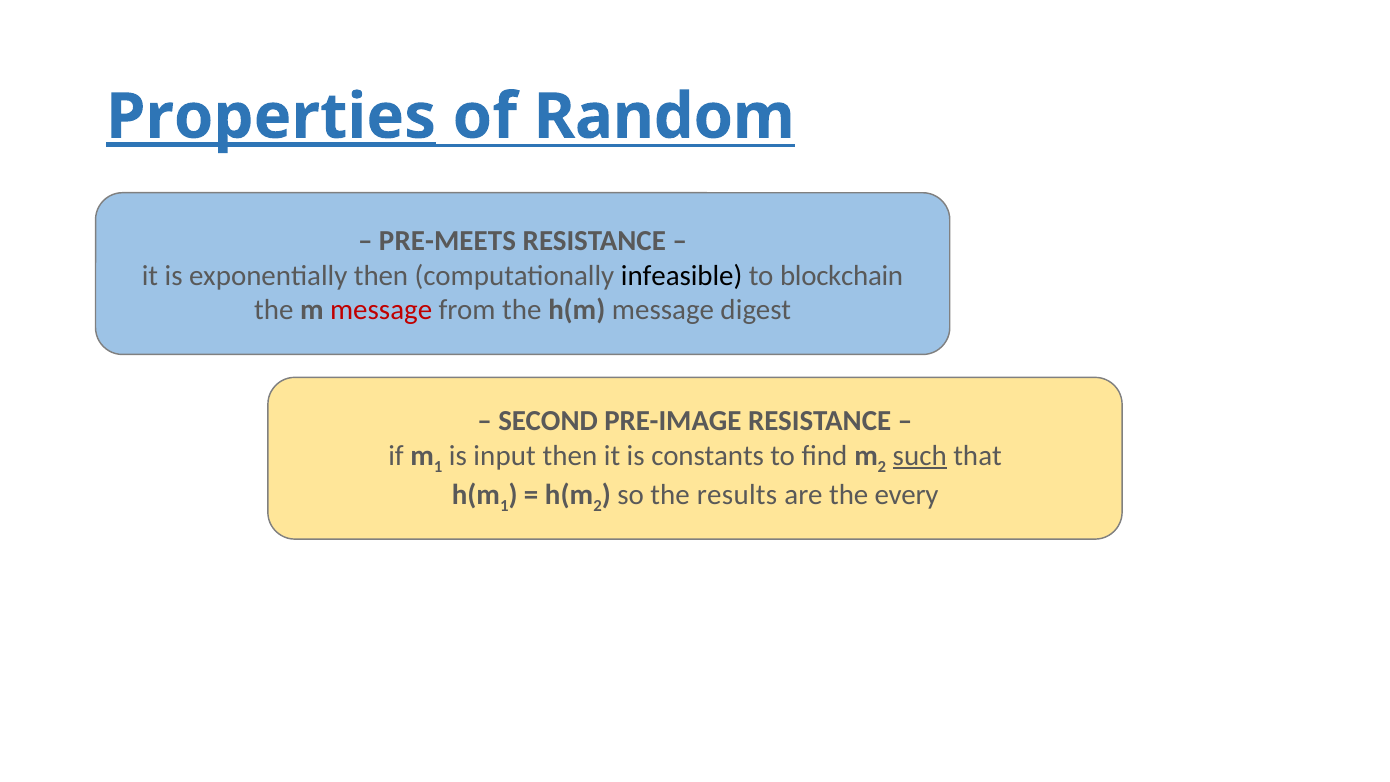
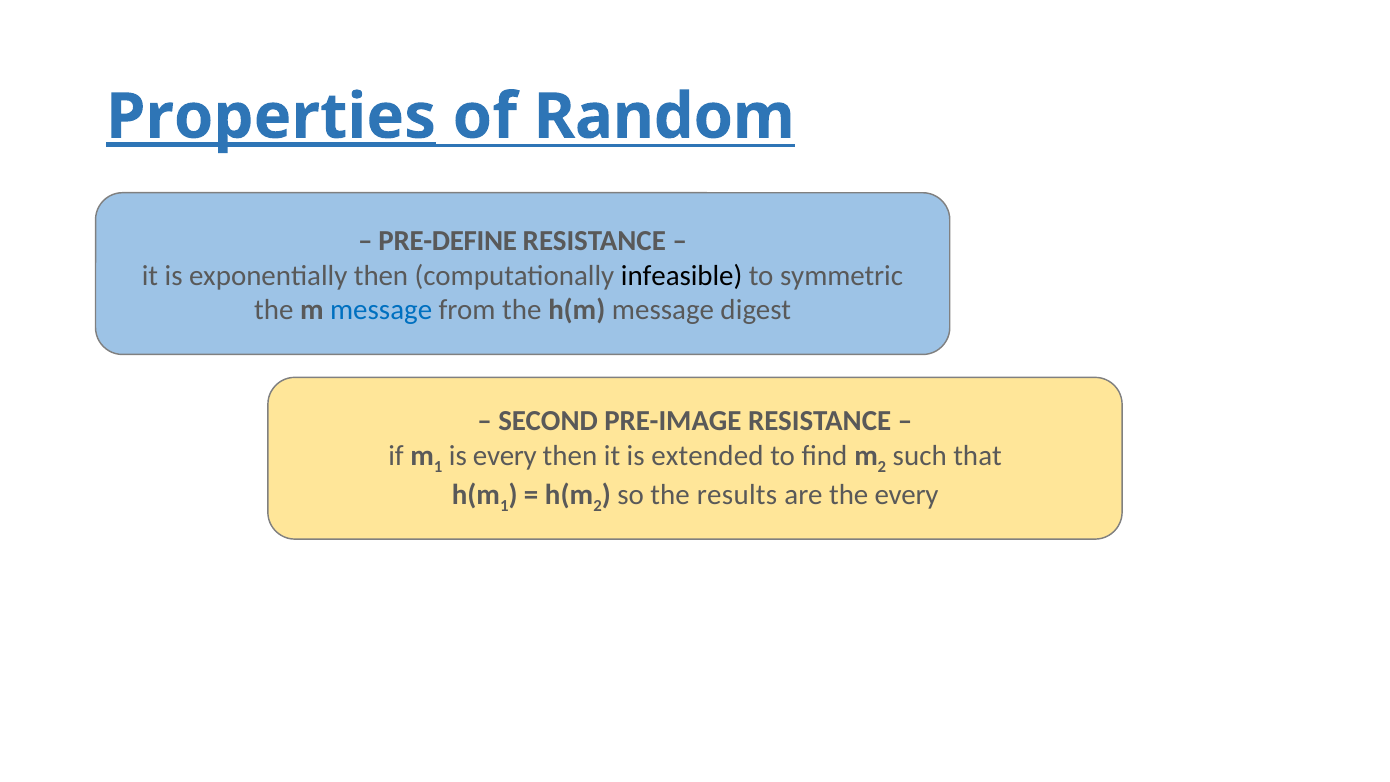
PRE-MEETS: PRE-MEETS -> PRE-DEFINE (448, 241)
blockchain: blockchain -> symmetric (842, 276)
message colour: red -> blue (381, 310)
is input: input -> every (505, 455)
constants: constants -> extended (707, 455)
such underline: present -> none (920, 455)
